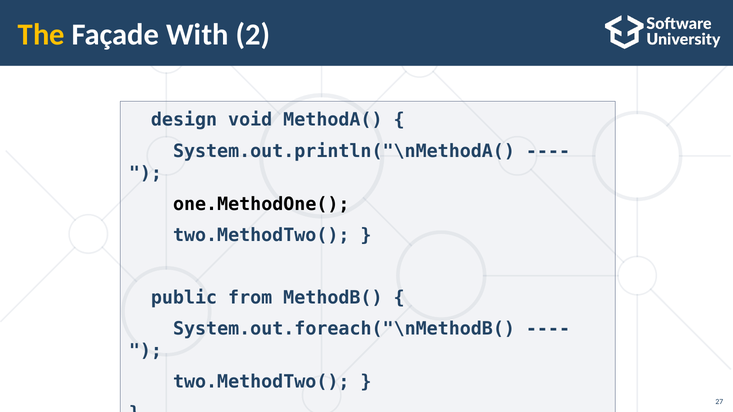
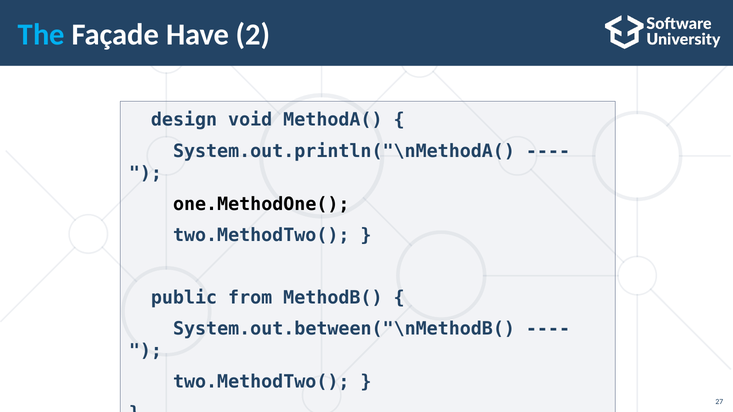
The colour: yellow -> light blue (41, 35)
With: With -> Have (198, 35)
System.out.foreach("\nMethodB(: System.out.foreach("\nMethodB( -> System.out.between("\nMethodB( (344, 329)
